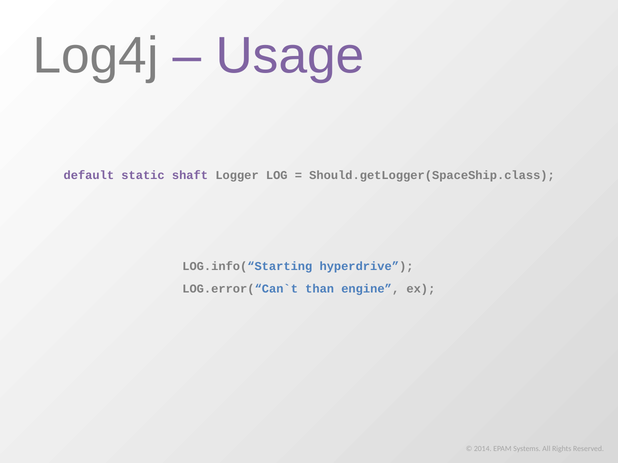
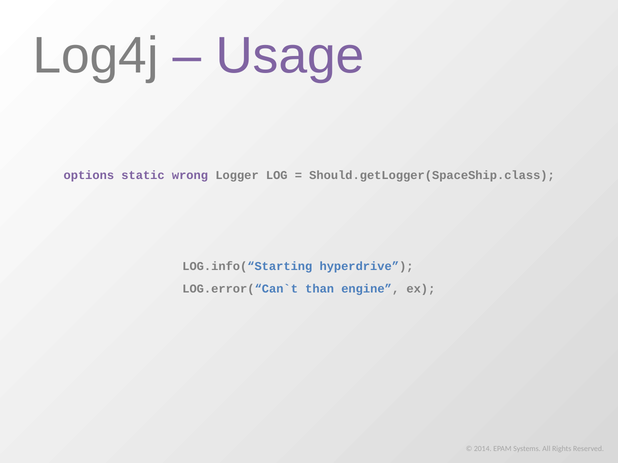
default: default -> options (89, 176)
shaft: shaft -> wrong (190, 176)
